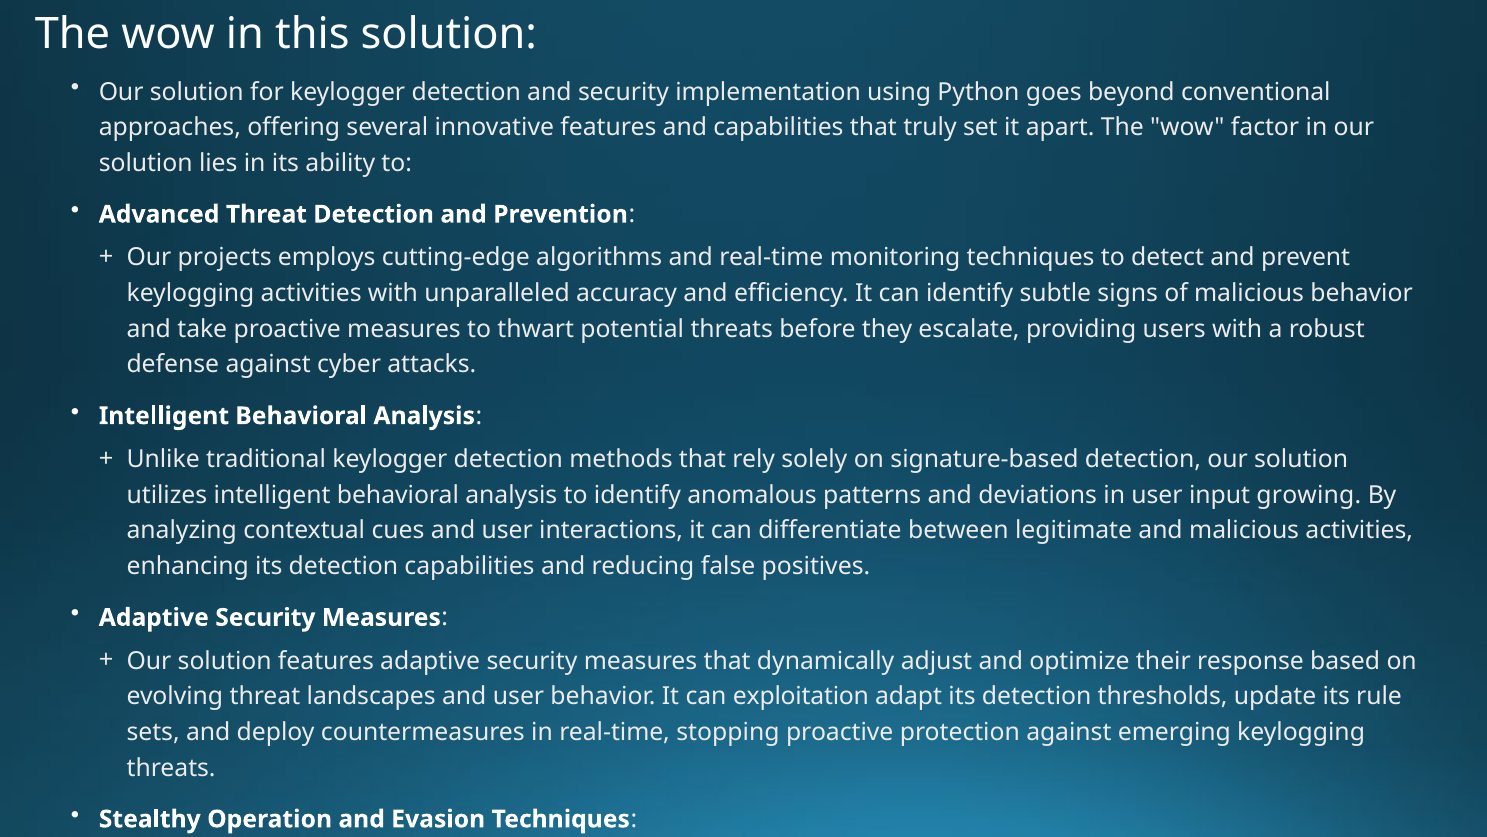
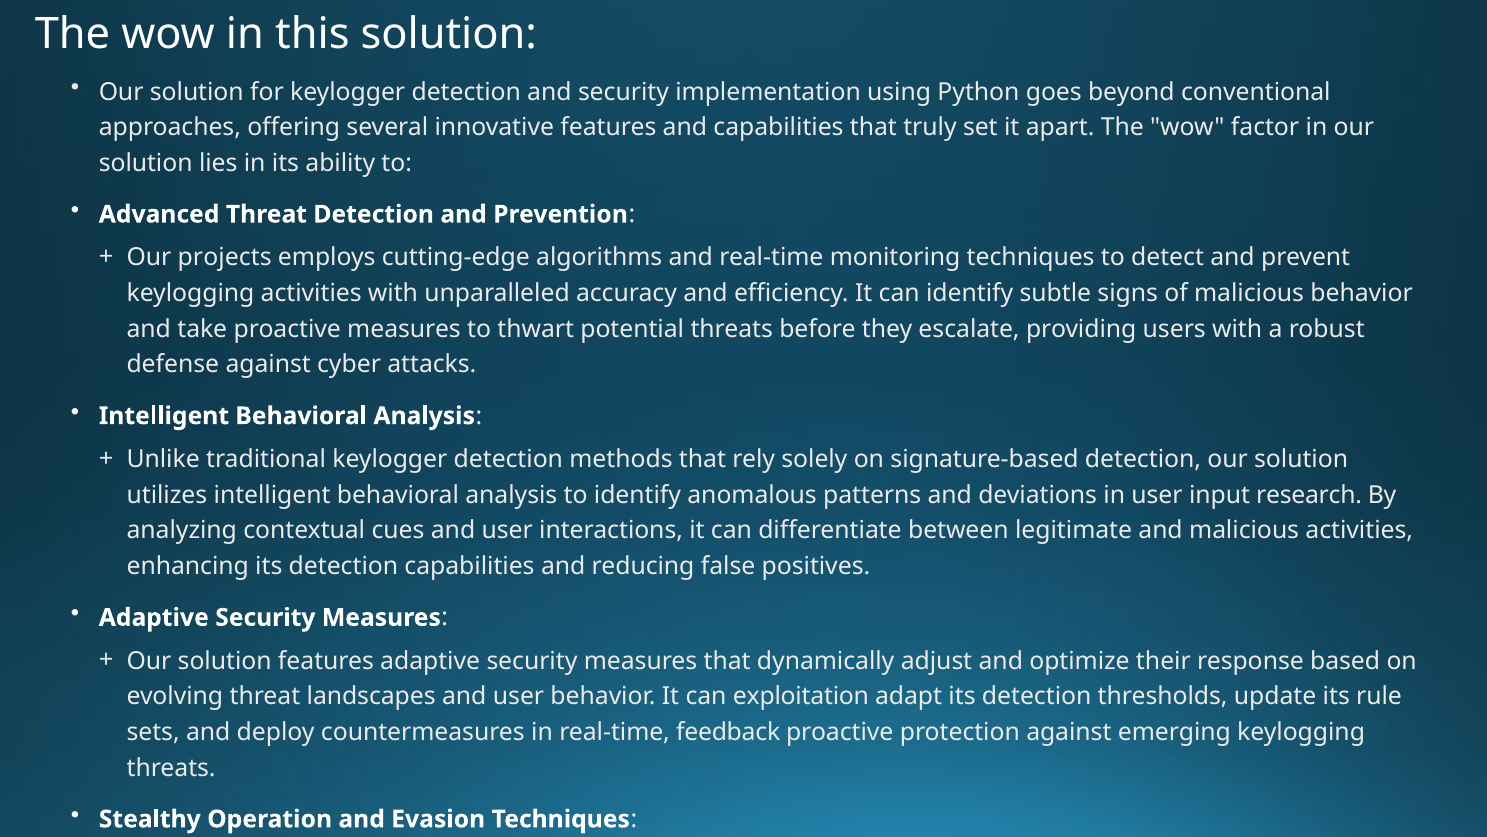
growing: growing -> research (1309, 495)
stopping: stopping -> feedback (728, 732)
